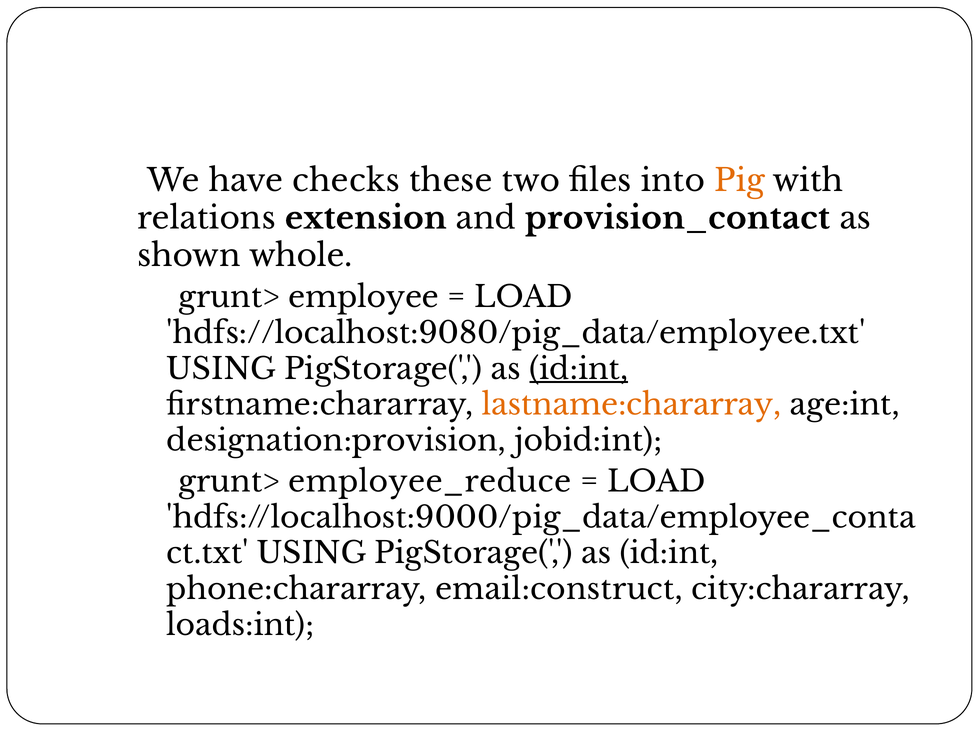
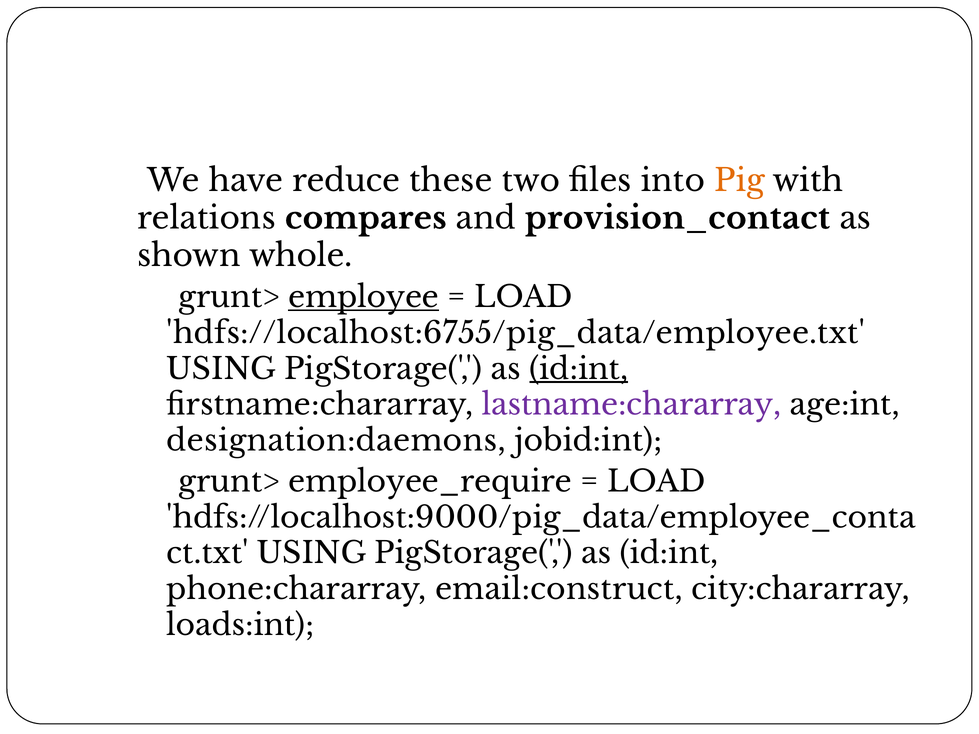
checks: checks -> reduce (346, 181)
extension: extension -> compares (366, 218)
employee underline: none -> present (364, 298)
hdfs://localhost:9080/pig_data/employee.txt: hdfs://localhost:9080/pig_data/employee.txt -> hdfs://localhost:6755/pig_data/employee.txt (516, 333)
lastname:chararray colour: orange -> purple (632, 405)
designation:provision: designation:provision -> designation:daemons (336, 441)
employee_reduce: employee_reduce -> employee_require (430, 482)
